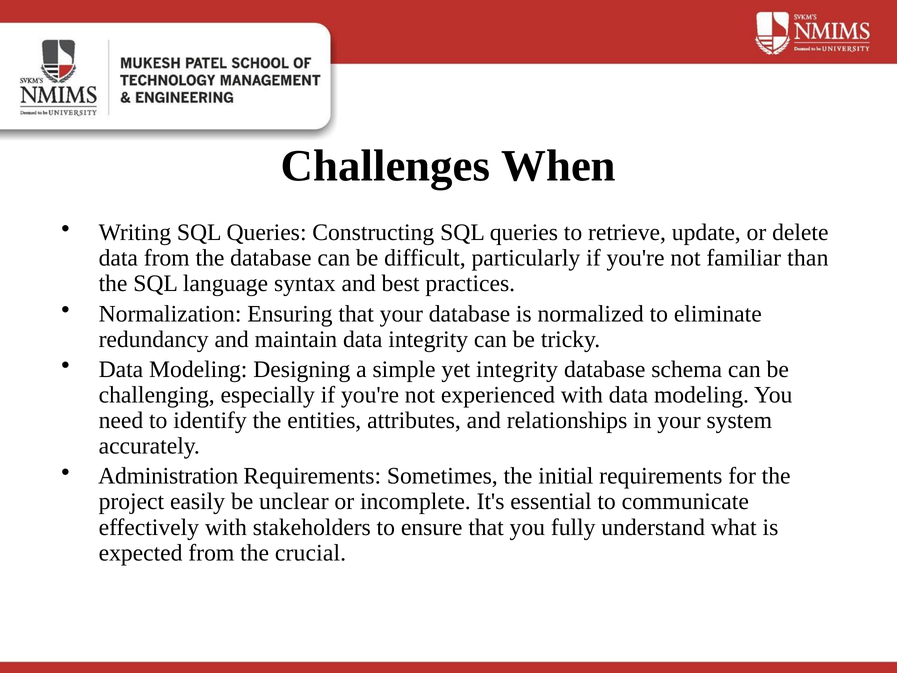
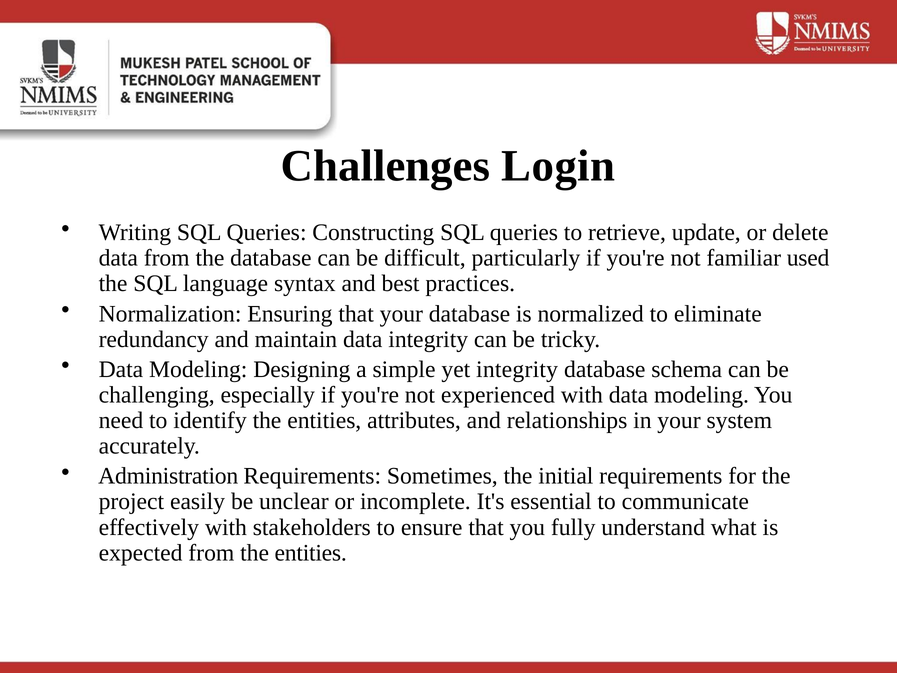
When: When -> Login (558, 166)
than: than -> used (808, 258)
from the crucial: crucial -> entities (311, 553)
